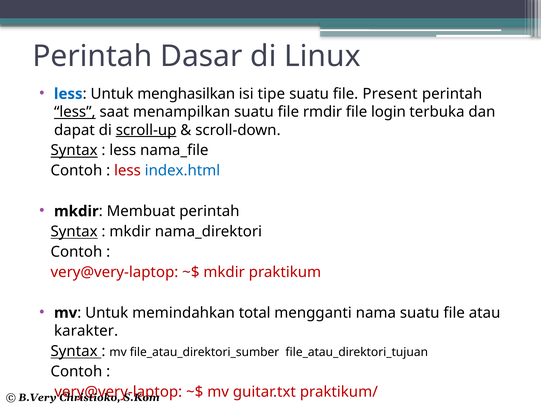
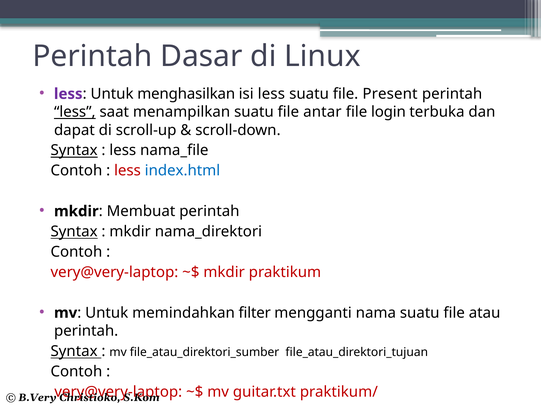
less colour: blue -> purple (68, 94)
isi tipe: tipe -> less (271, 94)
rmdir: rmdir -> antar (322, 112)
scroll-up underline: present -> none (146, 130)
total: total -> filter (255, 313)
karakter: karakter -> perintah (86, 331)
